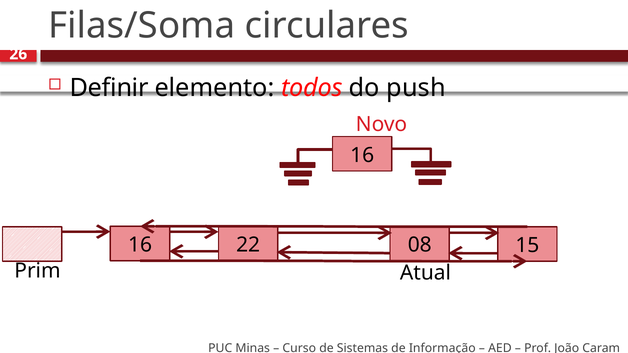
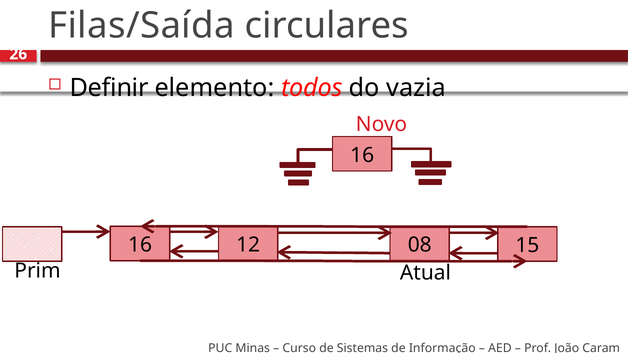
Filas/Soma: Filas/Soma -> Filas/Saída (141, 25)
push: push -> vazia (416, 88)
22: 22 -> 12 (248, 245)
